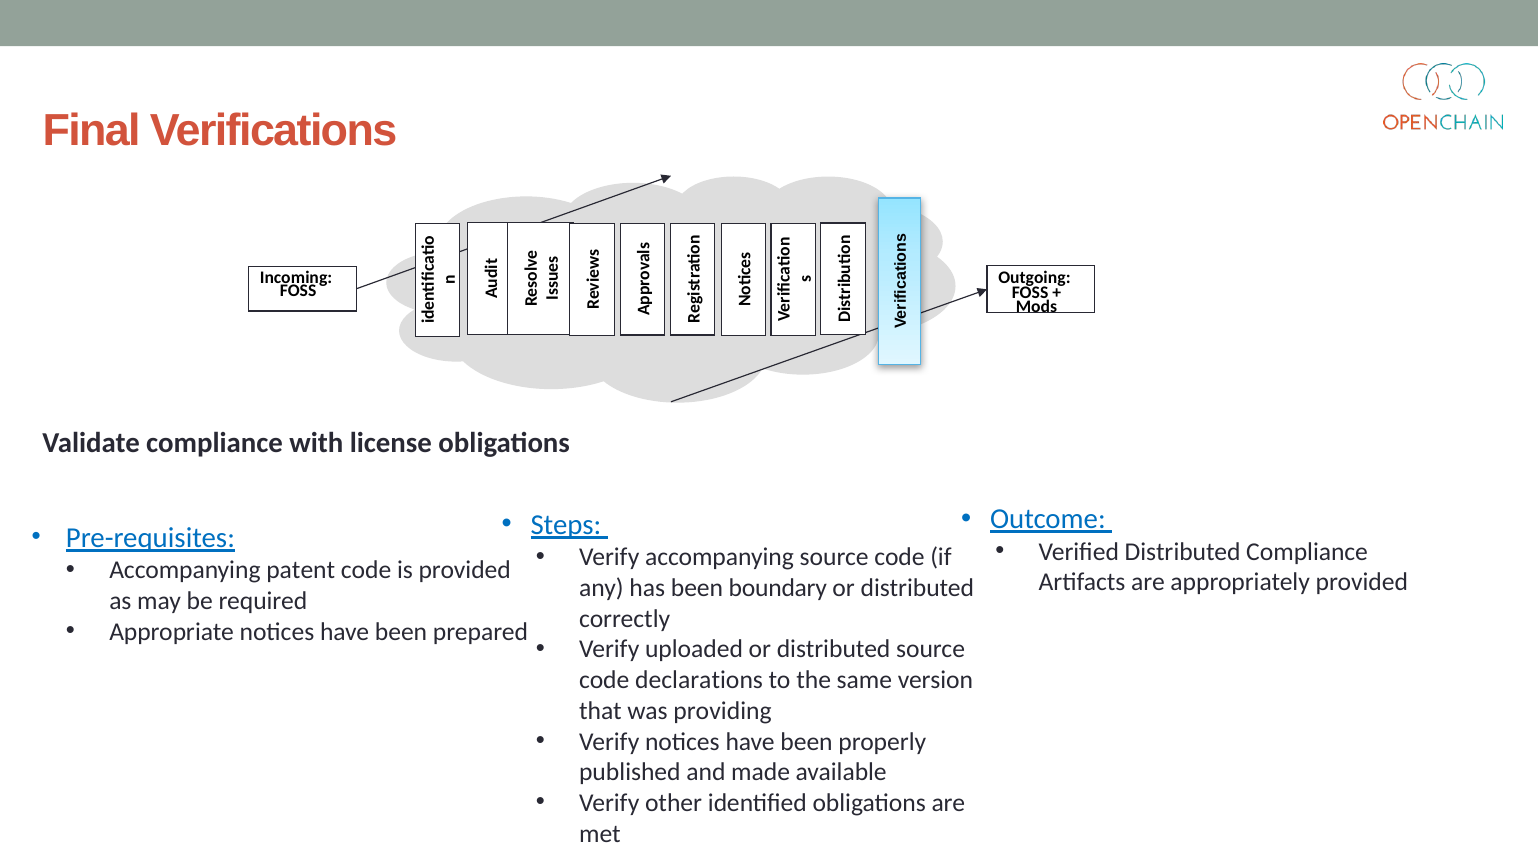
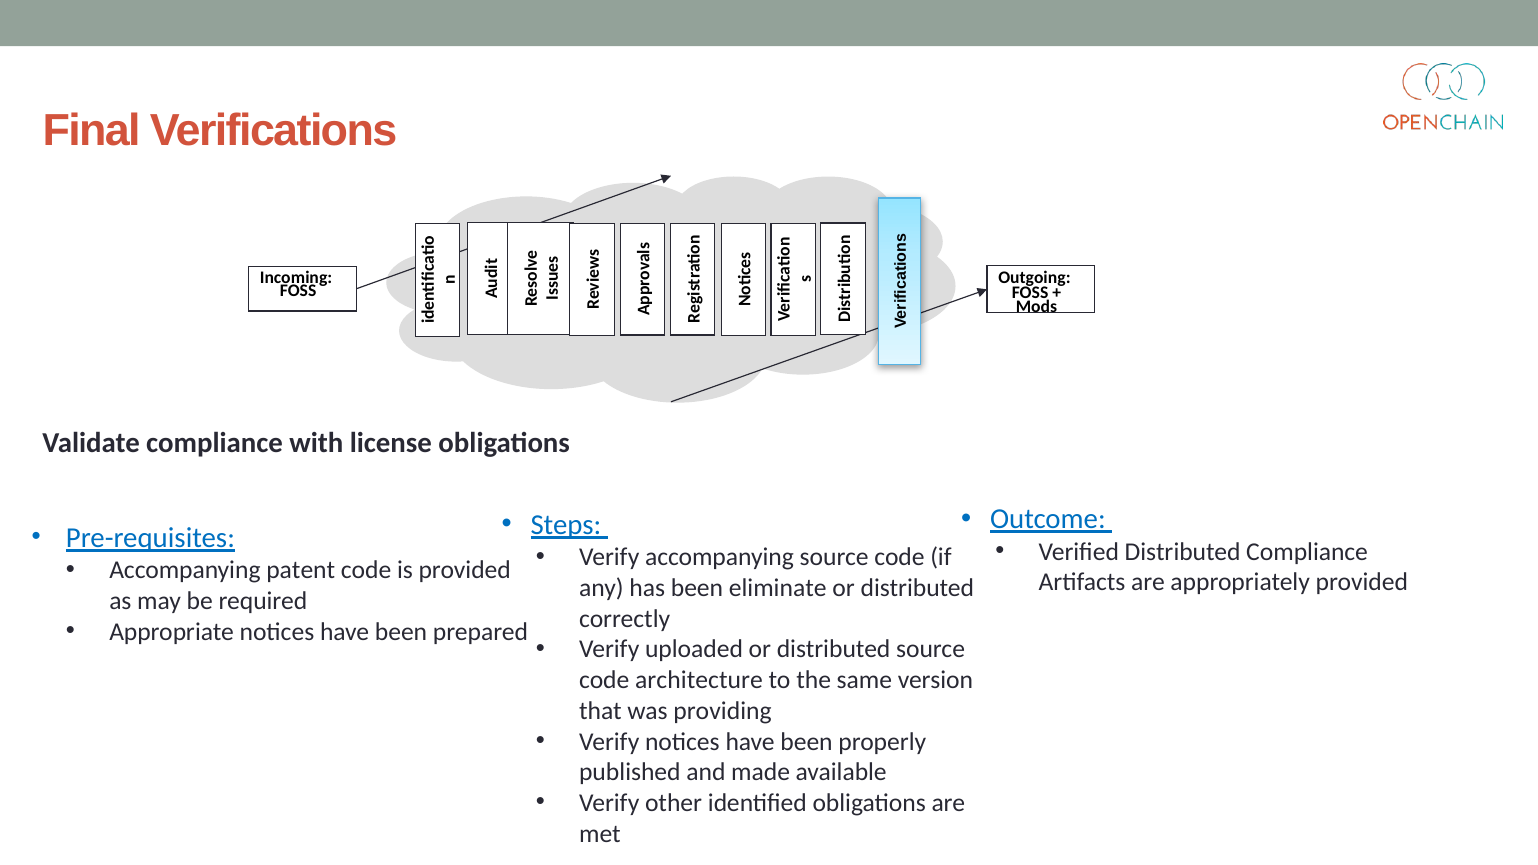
boundary: boundary -> eliminate (778, 588)
declarations: declarations -> architecture (699, 680)
